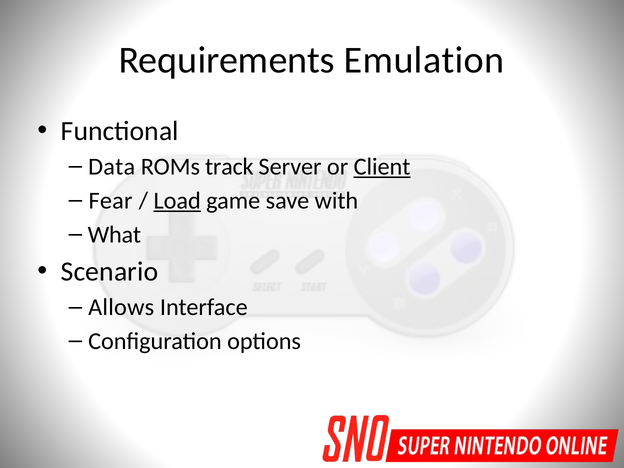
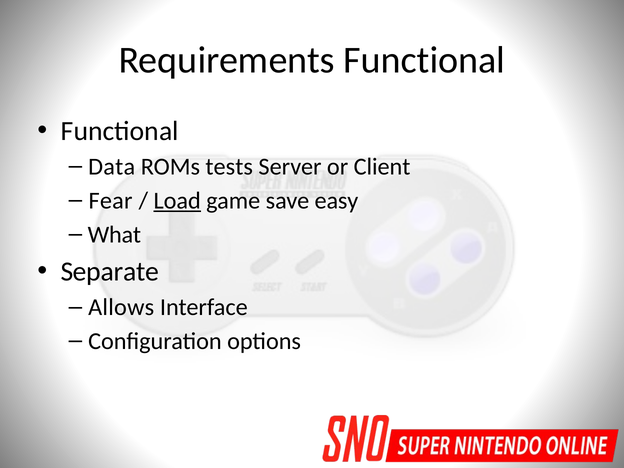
Requirements Emulation: Emulation -> Functional (424, 60)
track: track -> tests (229, 167)
Client underline: present -> none (382, 167)
with: with -> easy (336, 201)
Scenario: Scenario -> Separate (110, 272)
